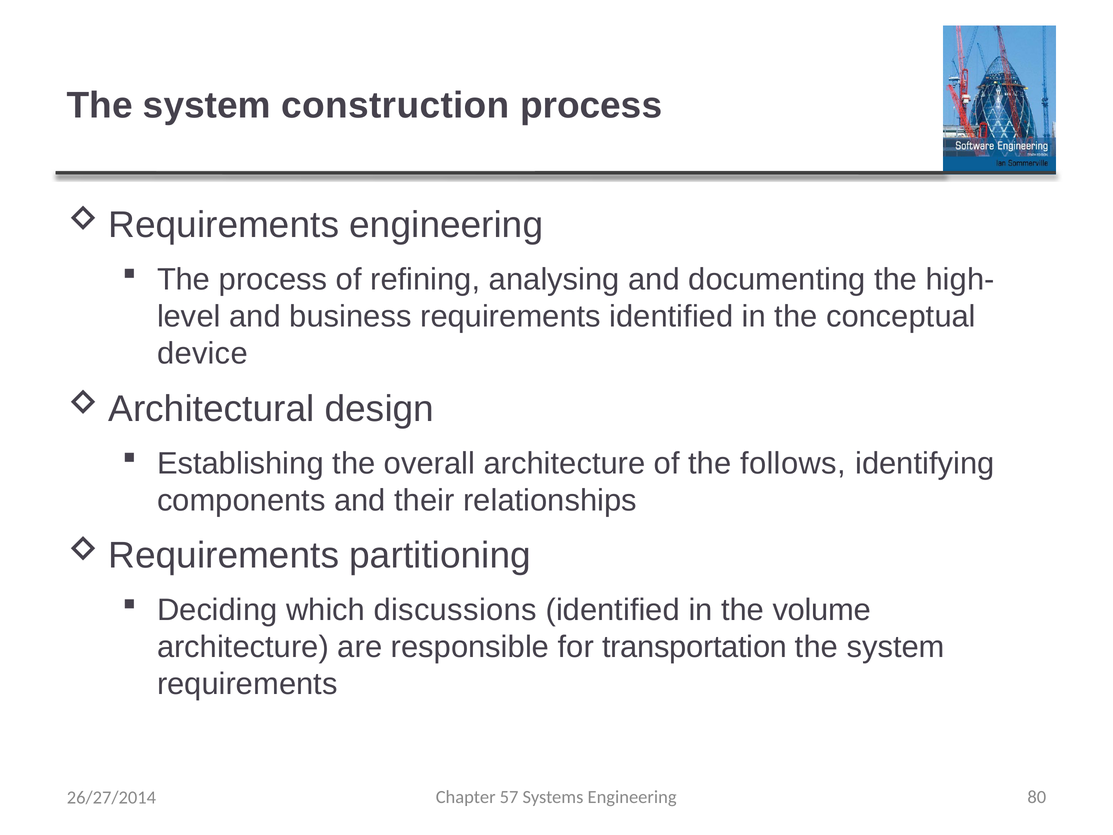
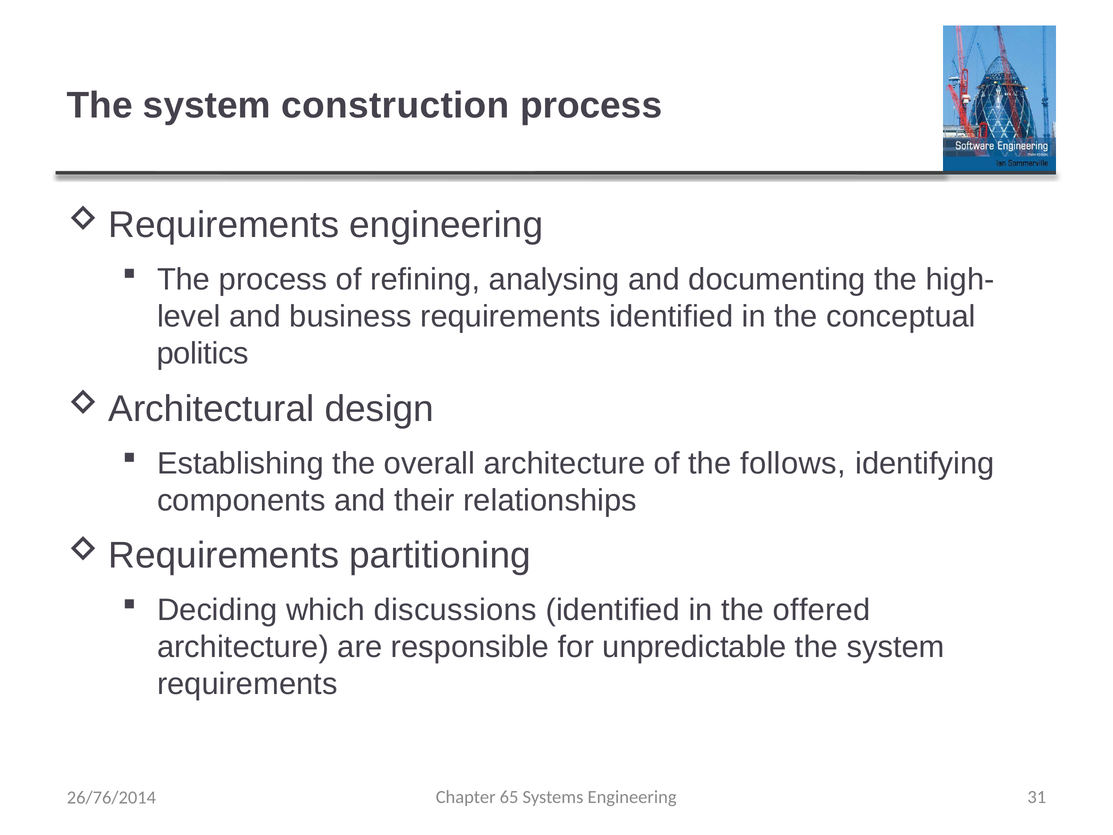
device: device -> politics (203, 354)
volume: volume -> offered (822, 610)
transportation: transportation -> unpredictable (695, 647)
57: 57 -> 65 (509, 797)
80: 80 -> 31 (1037, 797)
26/27/2014: 26/27/2014 -> 26/76/2014 (111, 797)
